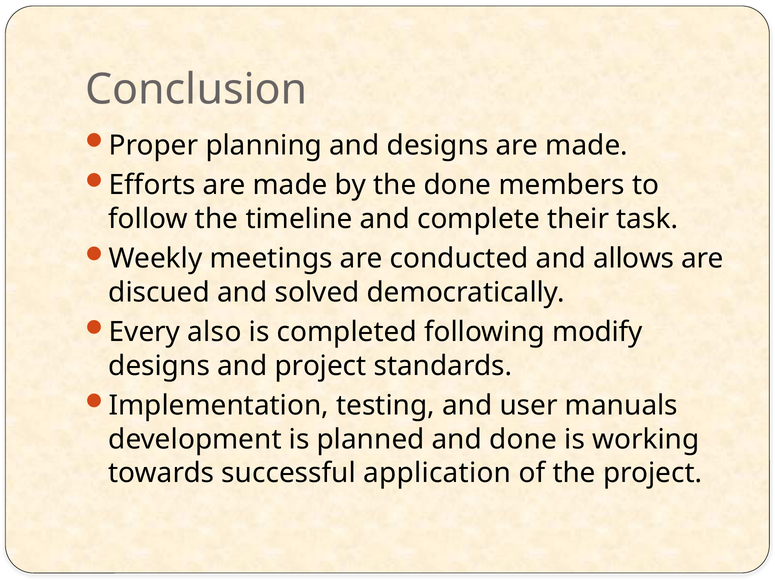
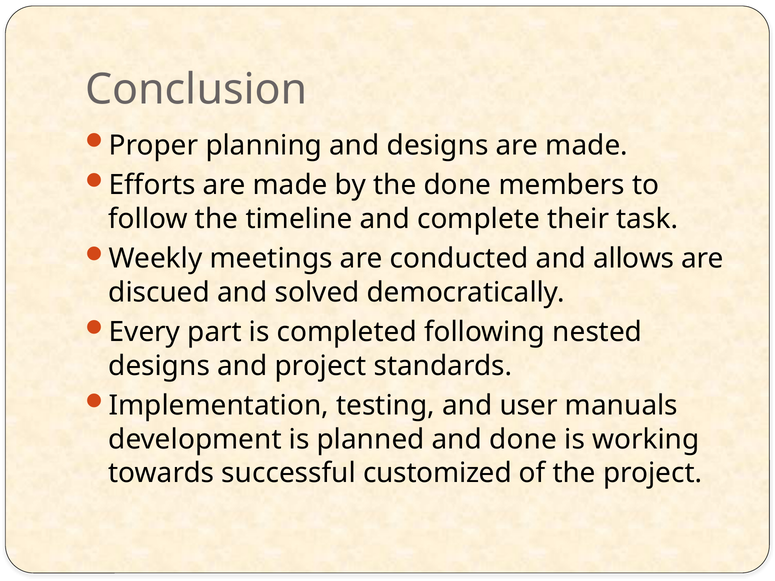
also: also -> part (215, 332)
modify: modify -> nested (597, 332)
application: application -> customized (437, 473)
